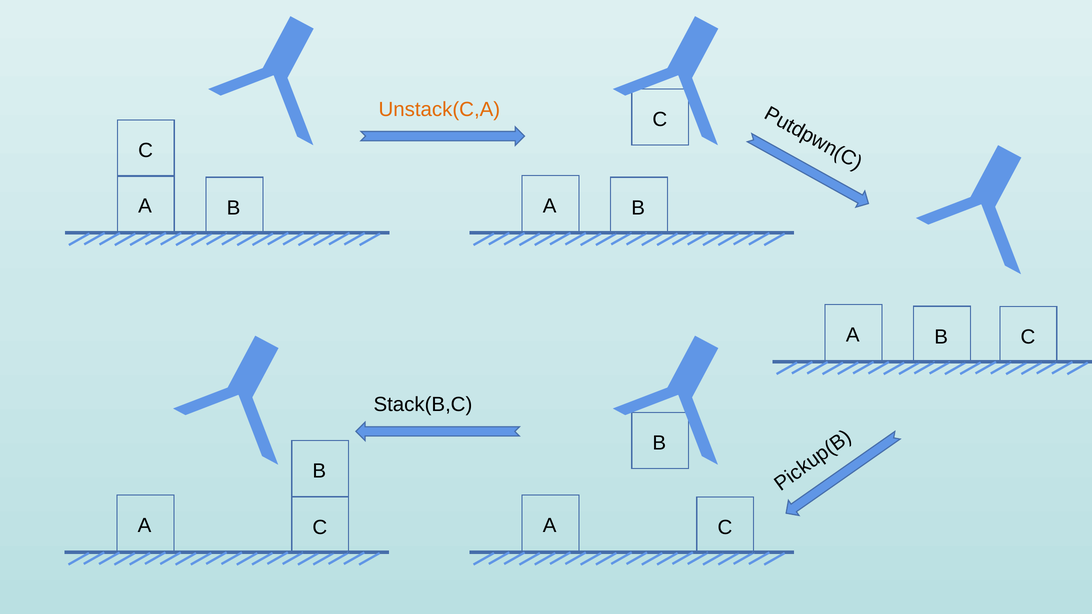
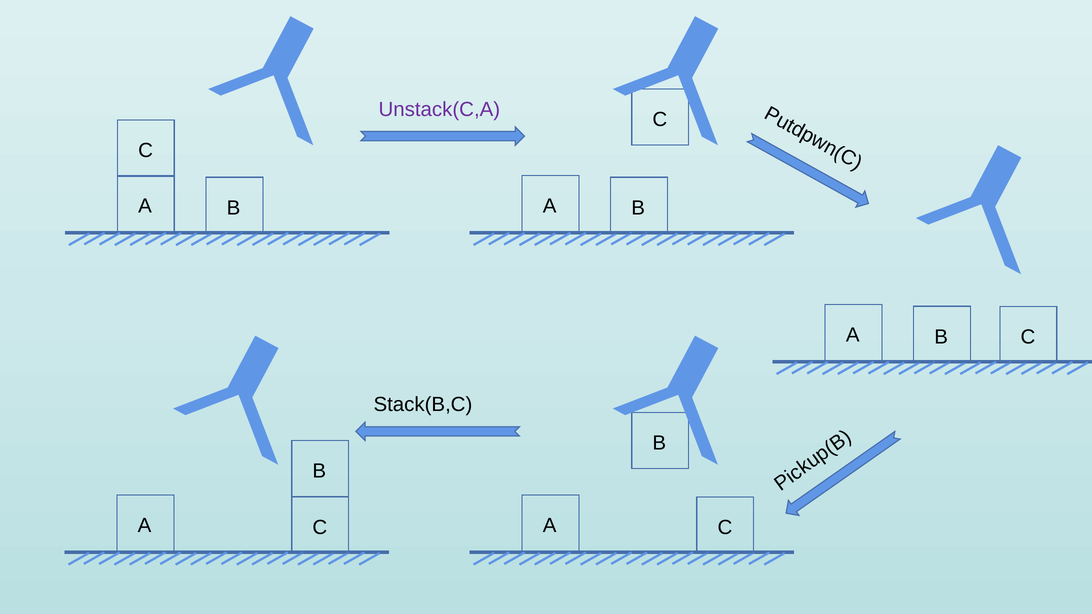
Unstack(C,A colour: orange -> purple (439, 109)
